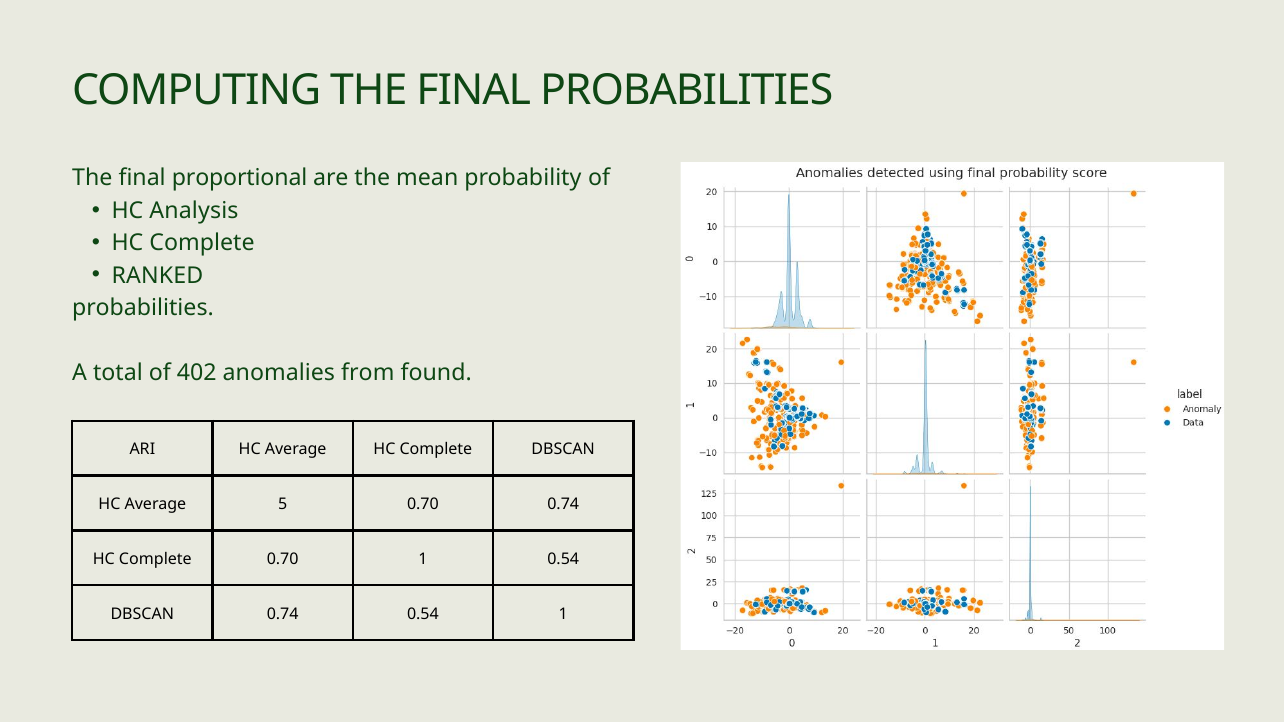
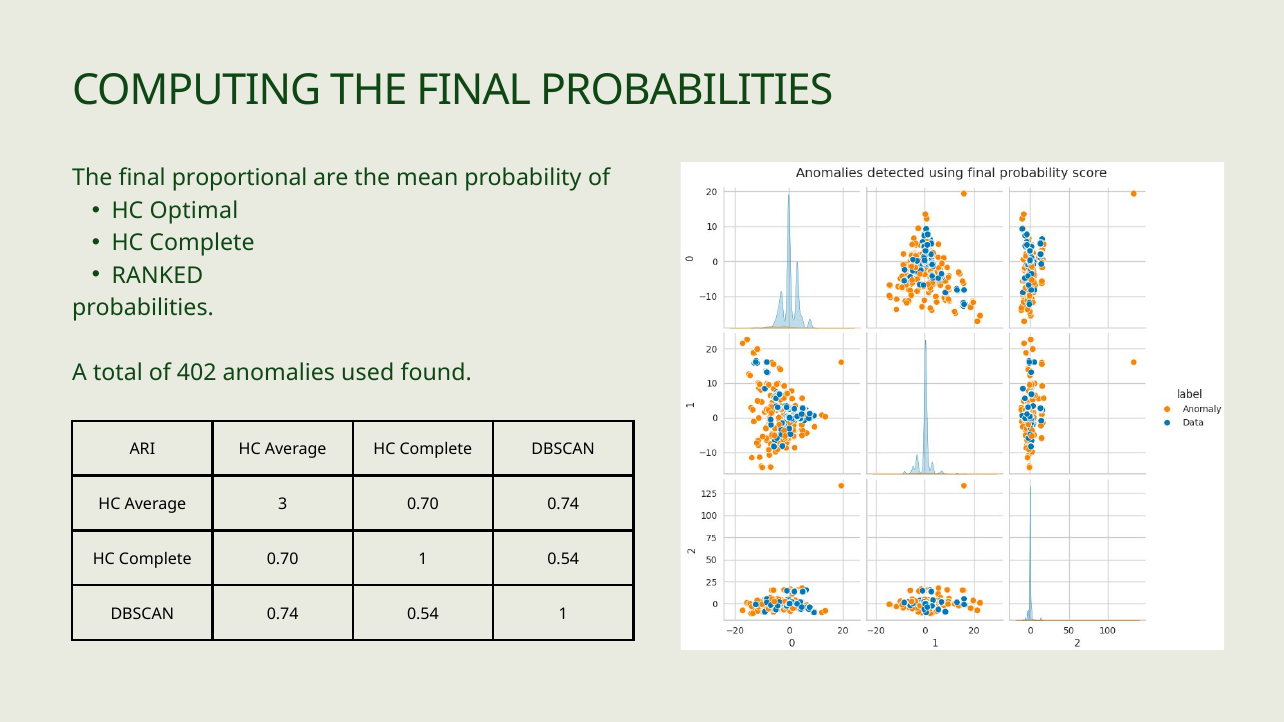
Analysis: Analysis -> Optimal (194, 211)
from: from -> used (368, 373)
5: 5 -> 3 (283, 504)
